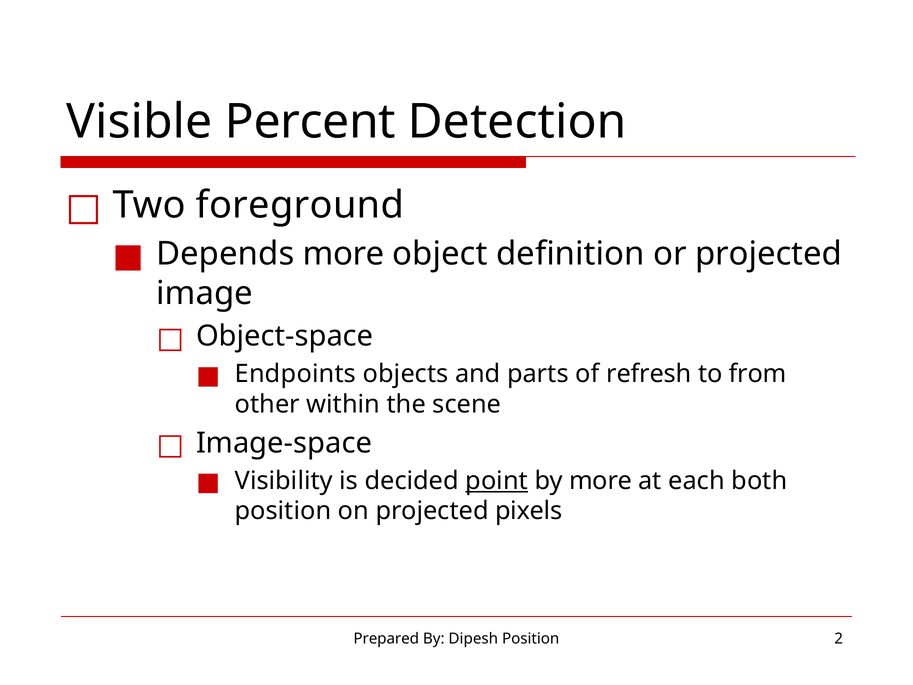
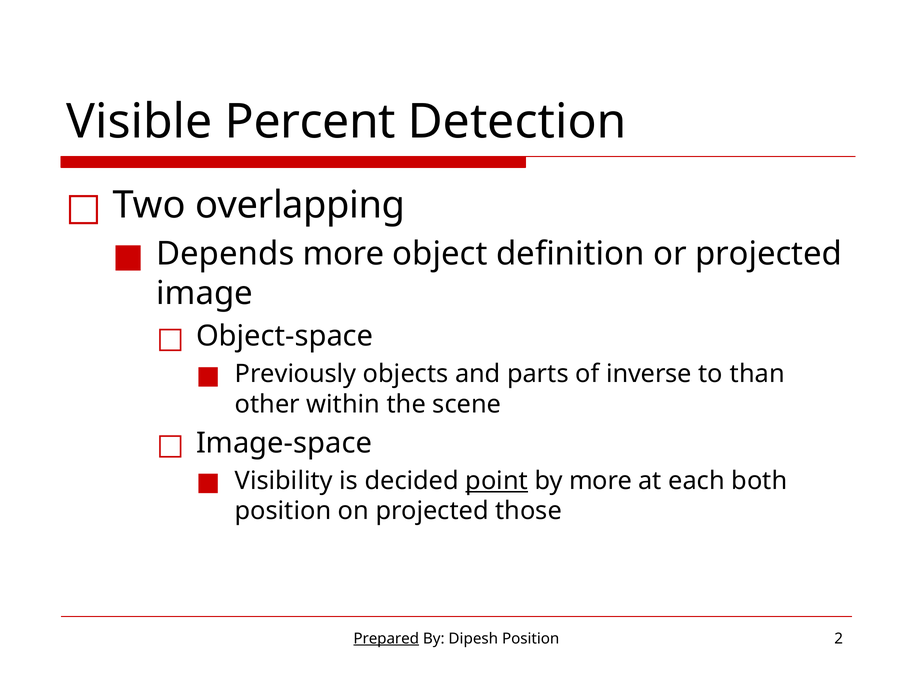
foreground: foreground -> overlapping (300, 205)
Endpoints: Endpoints -> Previously (296, 374)
refresh: refresh -> inverse (649, 374)
from: from -> than (757, 374)
pixels: pixels -> those (529, 511)
Prepared underline: none -> present (386, 638)
